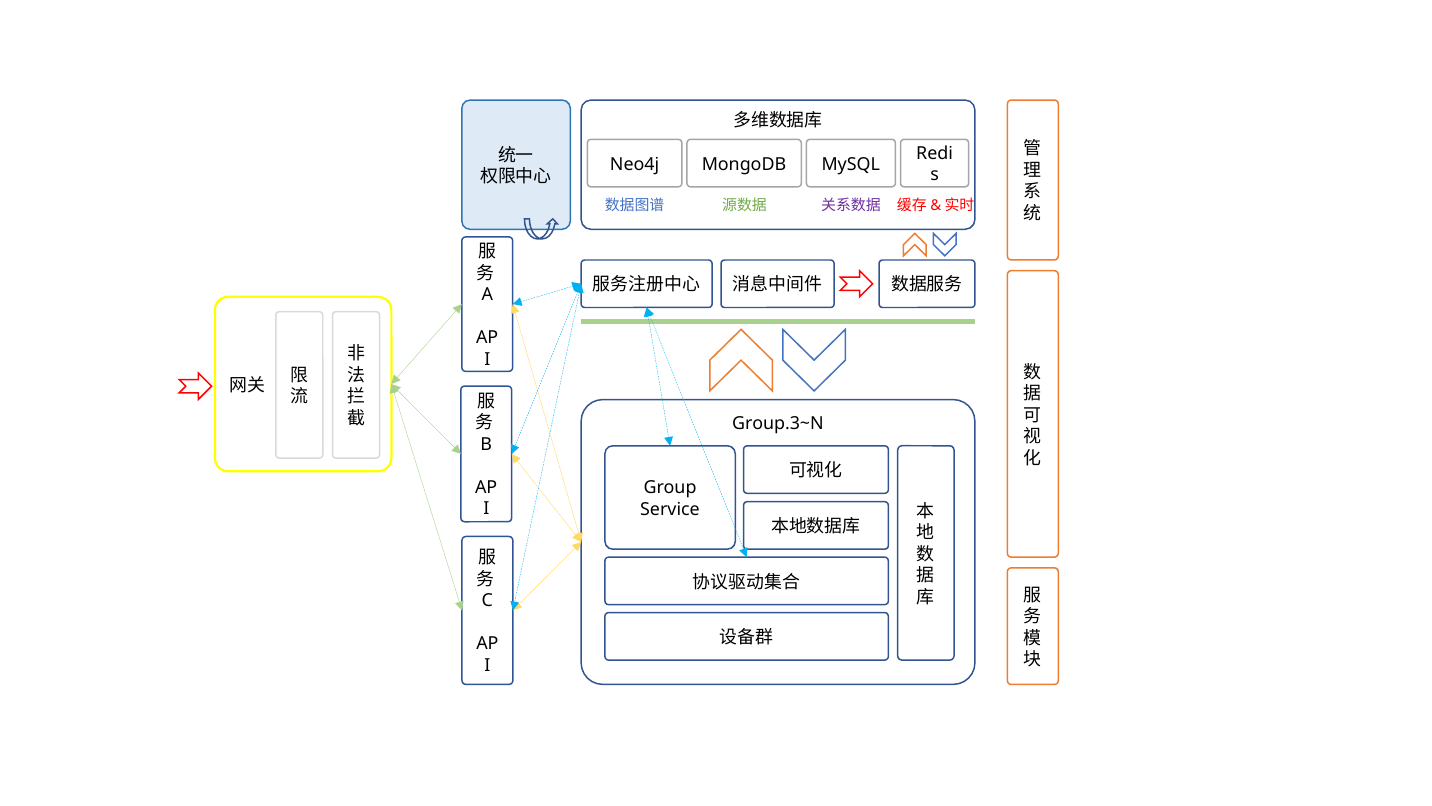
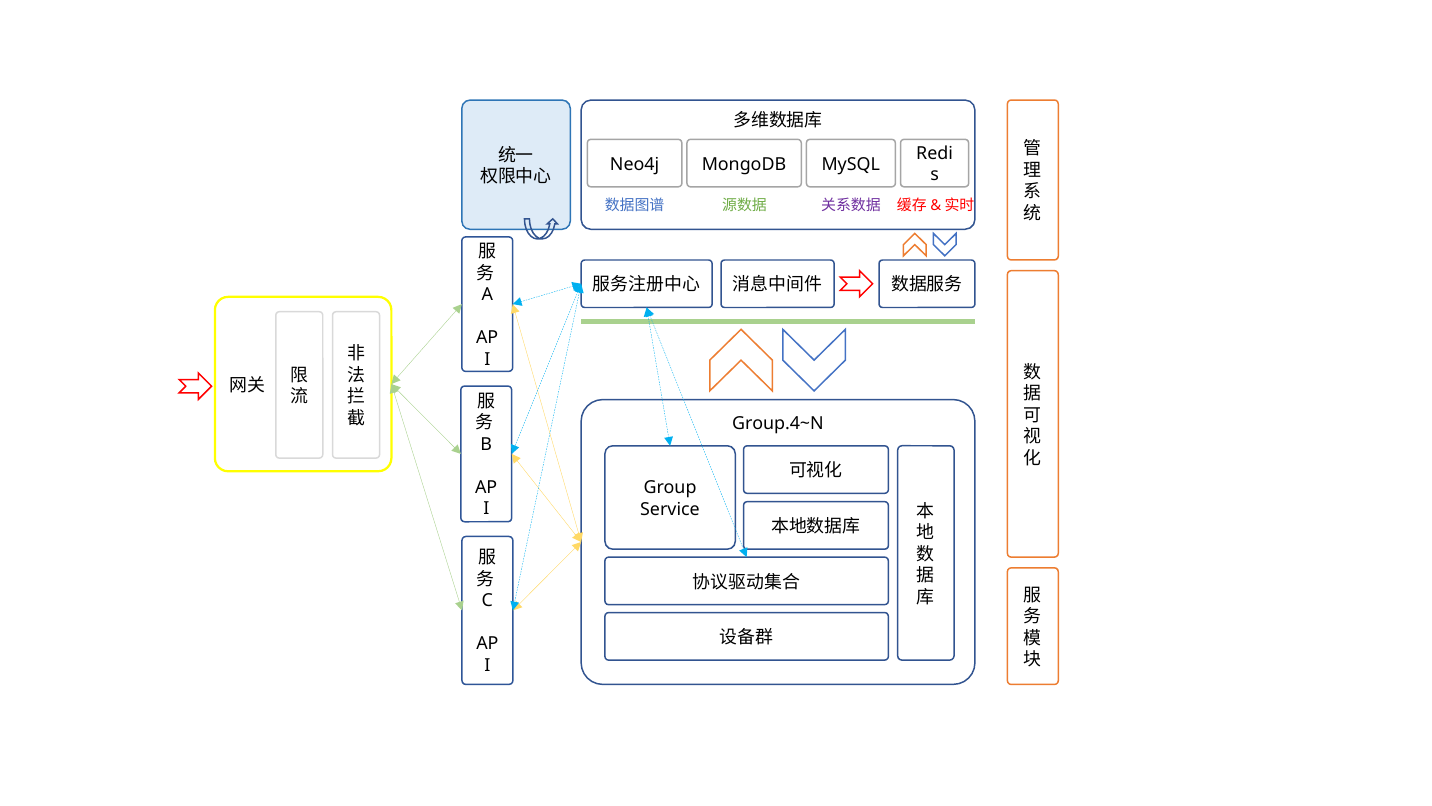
Group.3~N: Group.3~N -> Group.4~N (778, 423)
